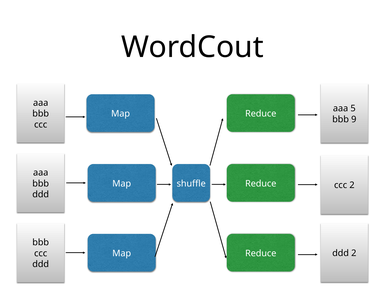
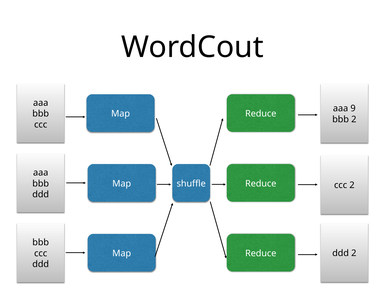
5: 5 -> 9 (353, 108)
bbb 9: 9 -> 2 (354, 119)
